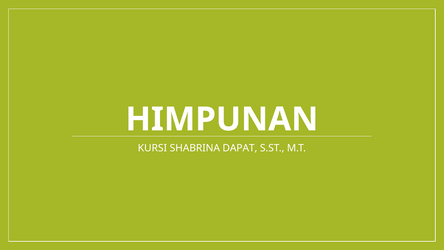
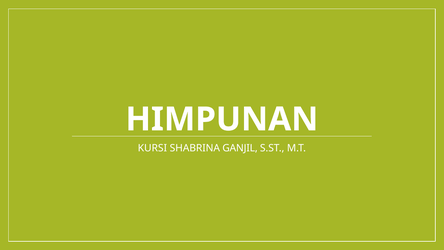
DAPAT: DAPAT -> GANJIL (240, 148)
